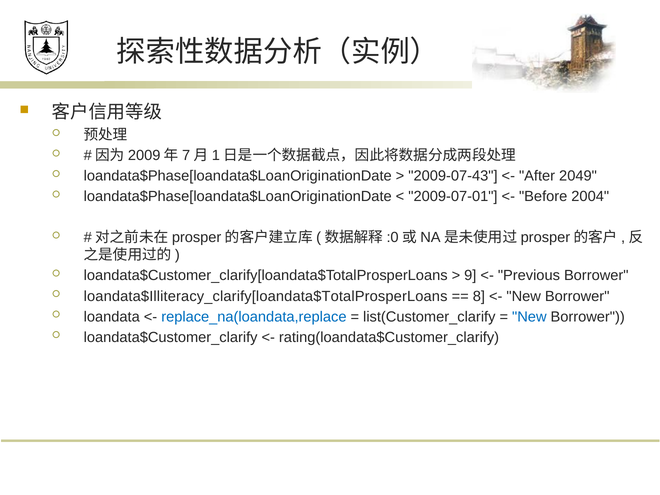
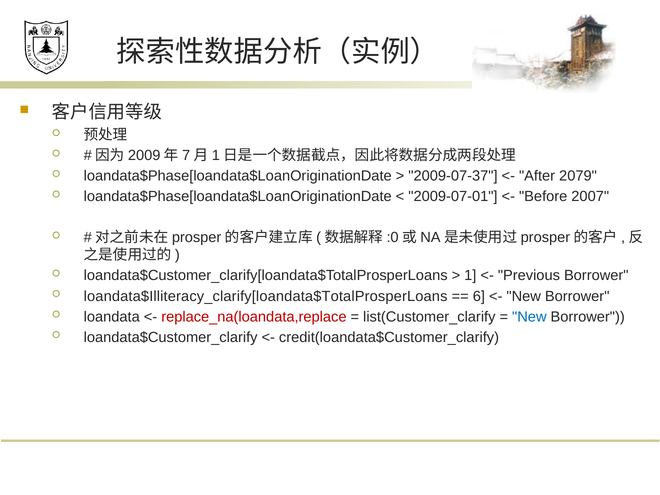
2009-07-43: 2009-07-43 -> 2009-07-37 (453, 176)
2049: 2049 -> 2079 (578, 176)
2004: 2004 -> 2007 (590, 196)
9: 9 -> 1 (470, 276)
8: 8 -> 6 (479, 296)
replace_na(loandata,replace colour: blue -> red (254, 317)
rating(loandata$Customer_clarify: rating(loandata$Customer_clarify -> credit(loandata$Customer_clarify (389, 337)
